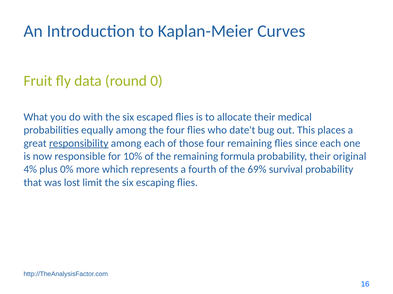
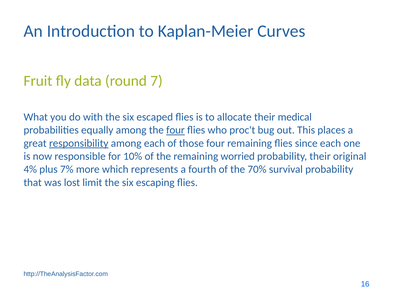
0: 0 -> 7 (157, 81)
four underline: none -> present (175, 130)
date't: date't -> proc't (242, 130)
formula: formula -> worried (238, 157)
0%: 0% -> 7% (67, 170)
69%: 69% -> 70% (257, 170)
